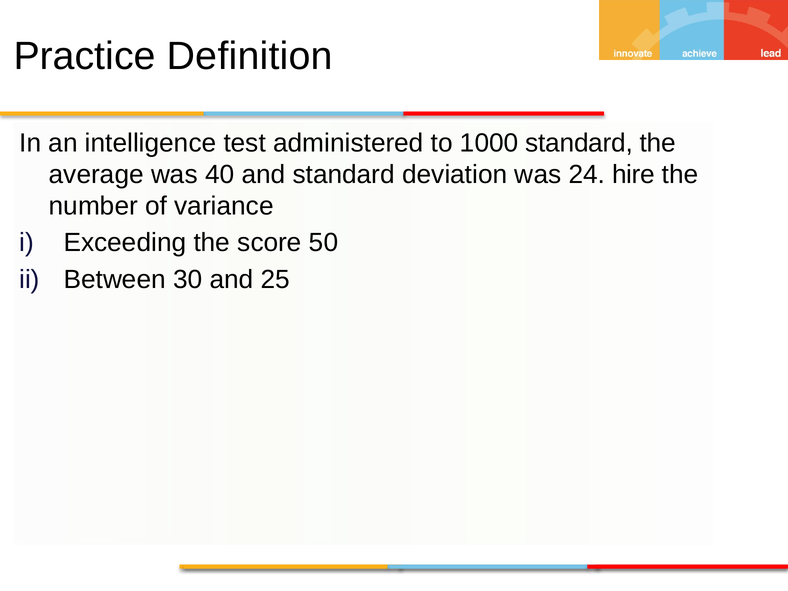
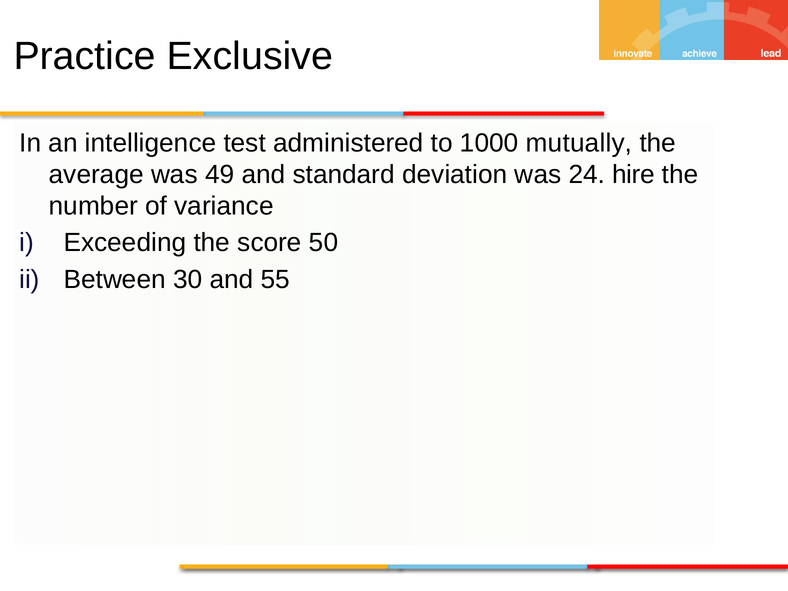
Definition: Definition -> Exclusive (250, 56)
1000 standard: standard -> mutually (579, 143)
40: 40 -> 49 (220, 174)
25: 25 -> 55 (275, 279)
